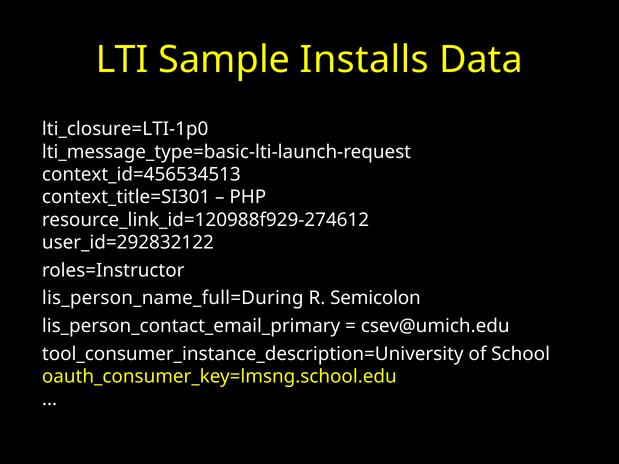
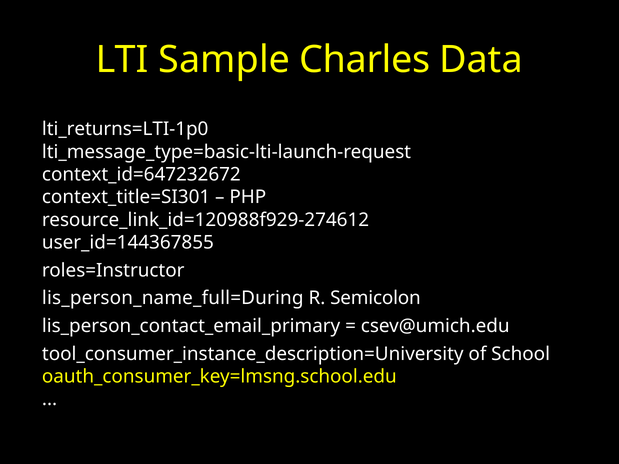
Installs: Installs -> Charles (365, 60)
lti_closure=LTI-1p0: lti_closure=LTI-1p0 -> lti_returns=LTI-1p0 (125, 129)
context_id=456534513: context_id=456534513 -> context_id=647232672 (141, 175)
user_id=292832122: user_id=292832122 -> user_id=144367855 (128, 243)
